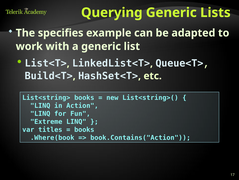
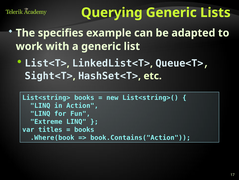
Build<T>: Build<T> -> Sight<T> (49, 76)
